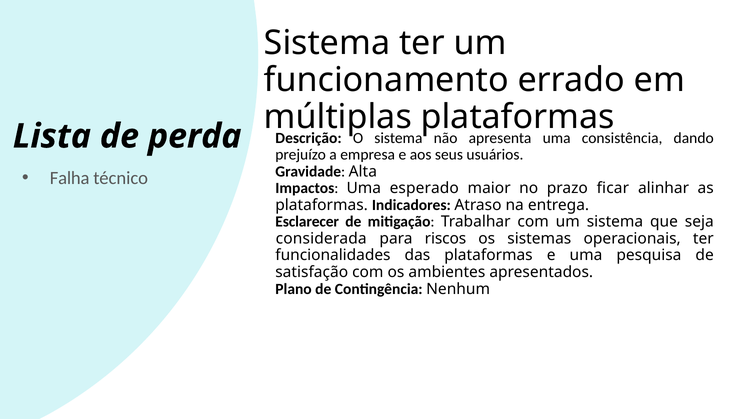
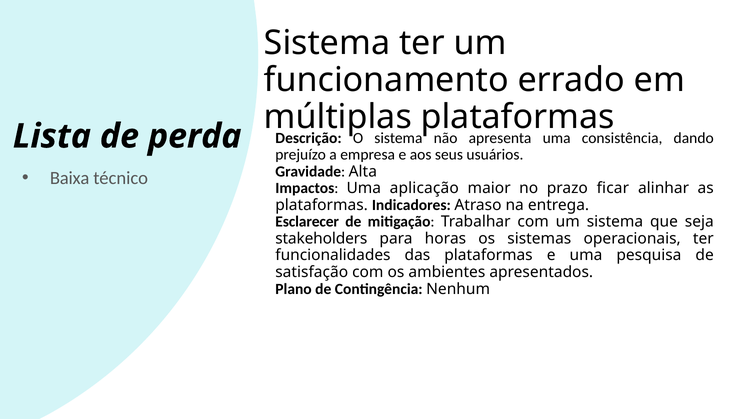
Falha: Falha -> Baixa (70, 178)
esperado: esperado -> aplicação (424, 188)
considerada: considerada -> stakeholders (321, 238)
riscos: riscos -> horas (445, 238)
